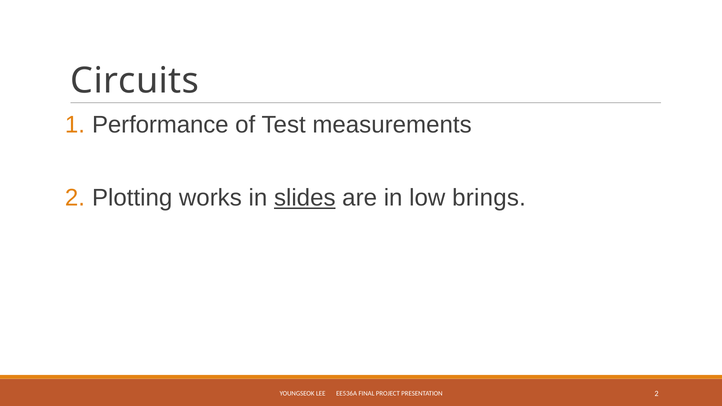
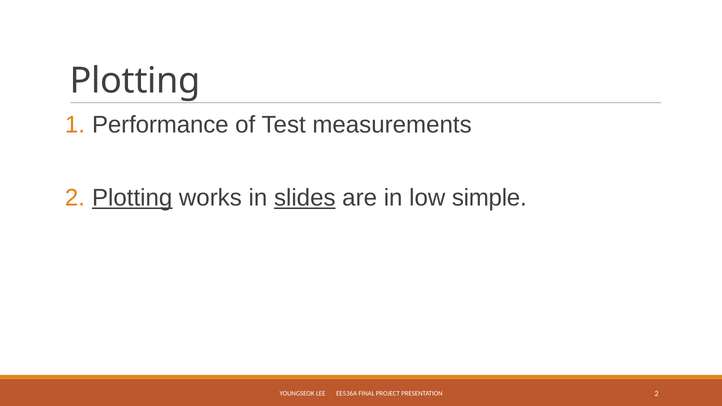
Circuits: Circuits -> Plotting (135, 81)
Plotting underline: none -> present (132, 198)
brings: brings -> simple (489, 198)
